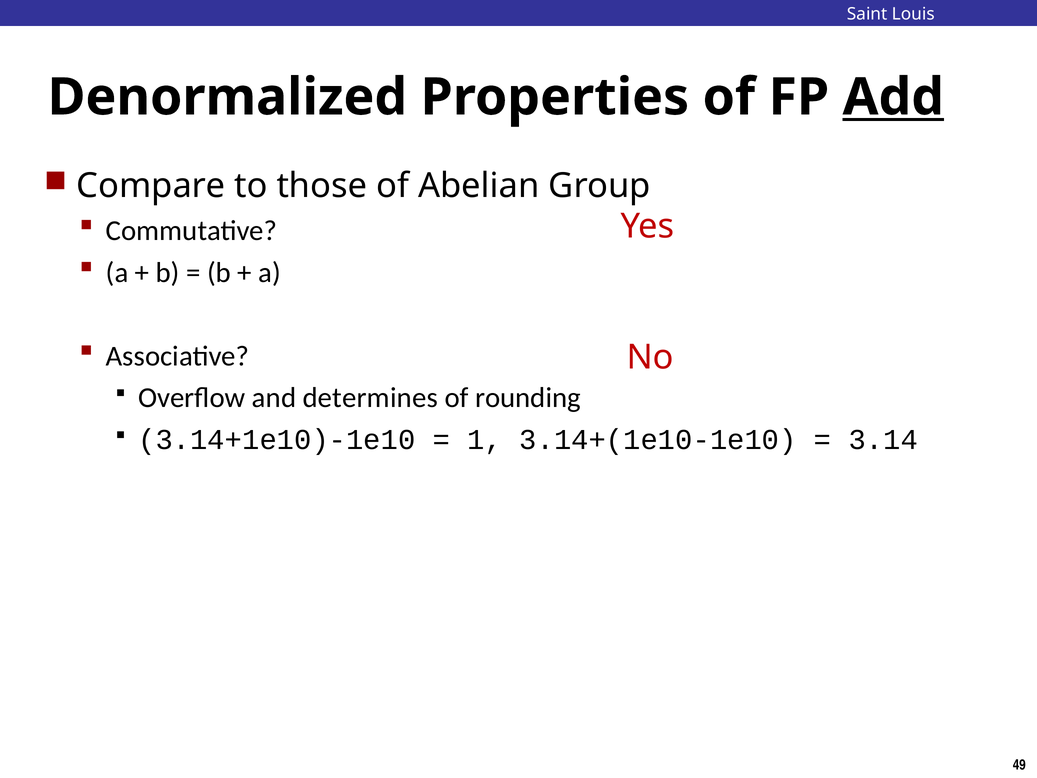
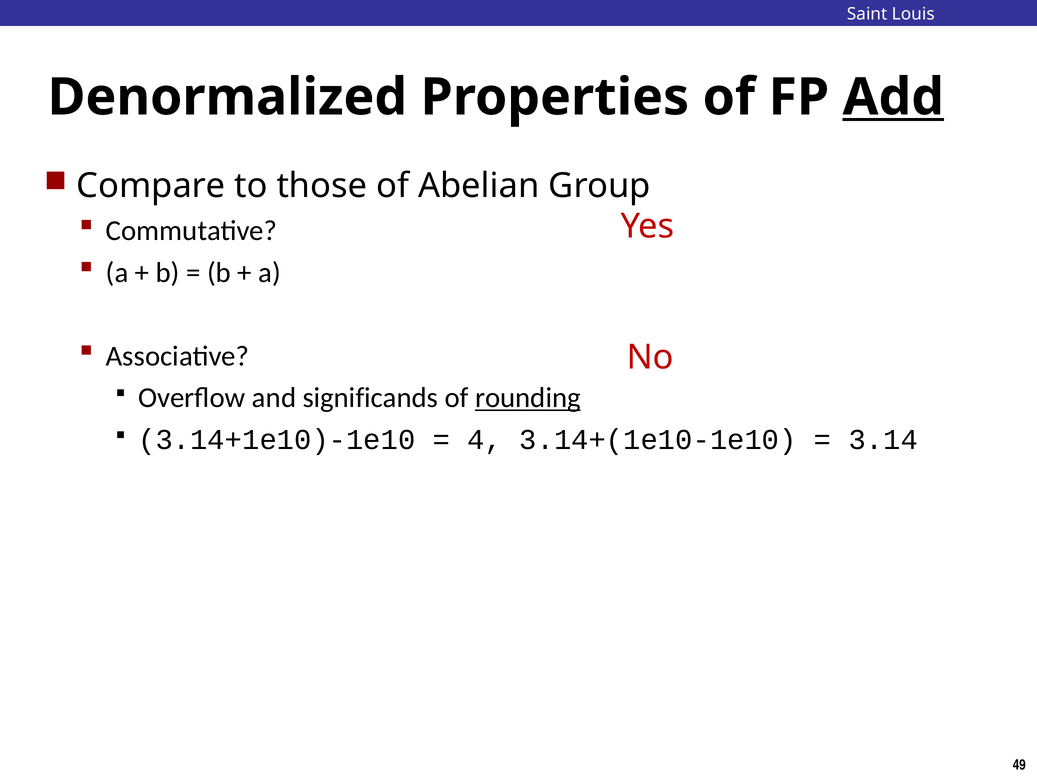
determines: determines -> significands (370, 398)
rounding underline: none -> present (528, 398)
1: 1 -> 4 (485, 440)
